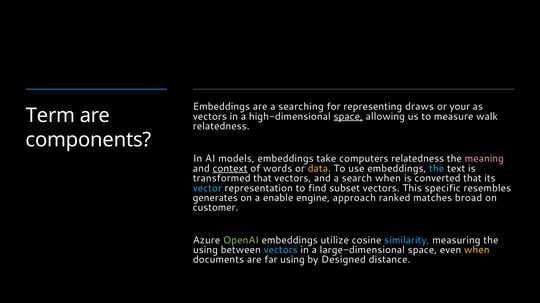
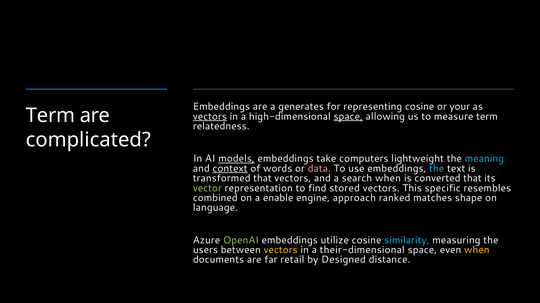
searching: searching -> generates (301, 107)
representing draws: draws -> cosine (420, 107)
vectors underline: none -> present (210, 117)
measure walk: walk -> term (487, 117)
components: components -> complicated (88, 140)
models underline: none -> present (236, 159)
computers relatedness: relatedness -> lightweight (418, 159)
meaning colour: pink -> light blue (484, 159)
data colour: yellow -> pink (319, 169)
vector colour: light blue -> light green (207, 188)
subset: subset -> stored (345, 188)
generates: generates -> combined (215, 198)
broad: broad -> shape (469, 198)
customer: customer -> language (215, 208)
using: using -> users (205, 250)
vectors colour: light blue -> yellow (281, 250)
large-dimensional: large-dimensional -> their-dimensional (362, 250)
far using: using -> retail (292, 260)
